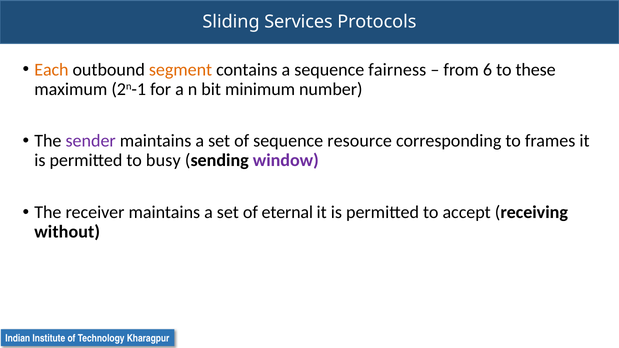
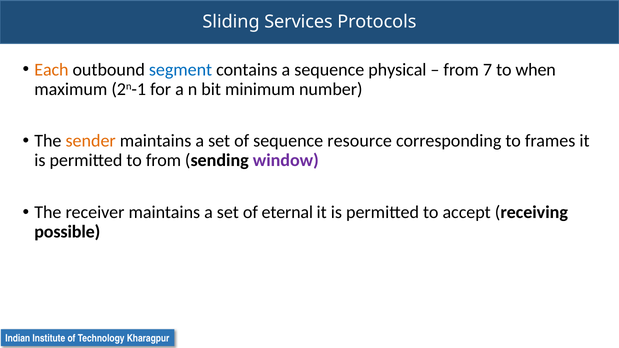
segment colour: orange -> blue (181, 70)
fairness: fairness -> physical (397, 70)
6: 6 -> 7 (488, 70)
these: these -> when (536, 70)
sender colour: purple -> orange (91, 141)
to busy: busy -> from (164, 161)
without: without -> possible (67, 232)
